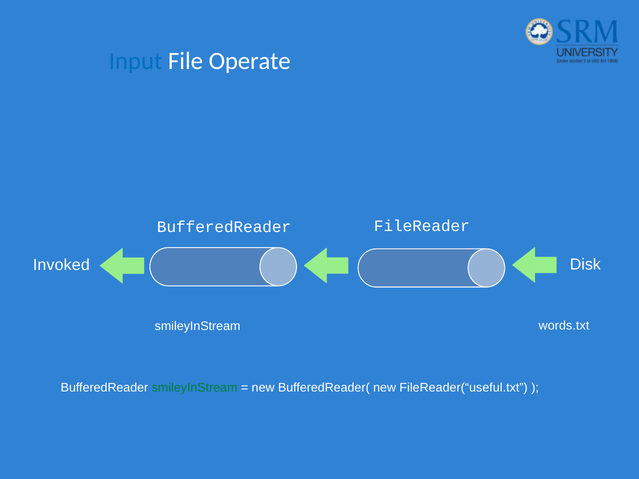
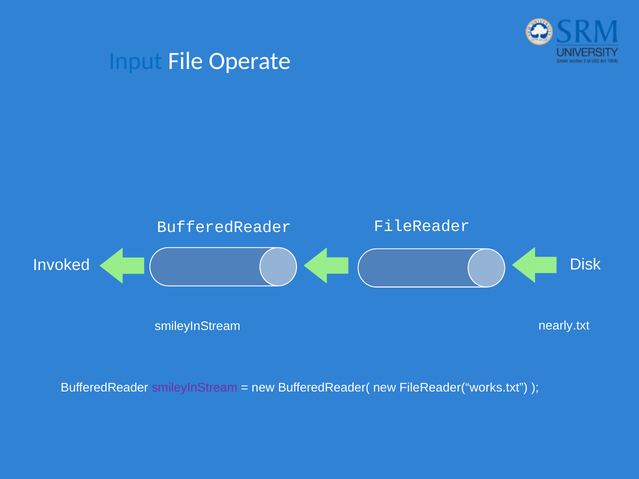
words.txt: words.txt -> nearly.txt (564, 326)
smileyInStream colour: green -> purple (195, 388)
FileReader(“useful.txt: FileReader(“useful.txt -> FileReader(“works.txt (464, 388)
